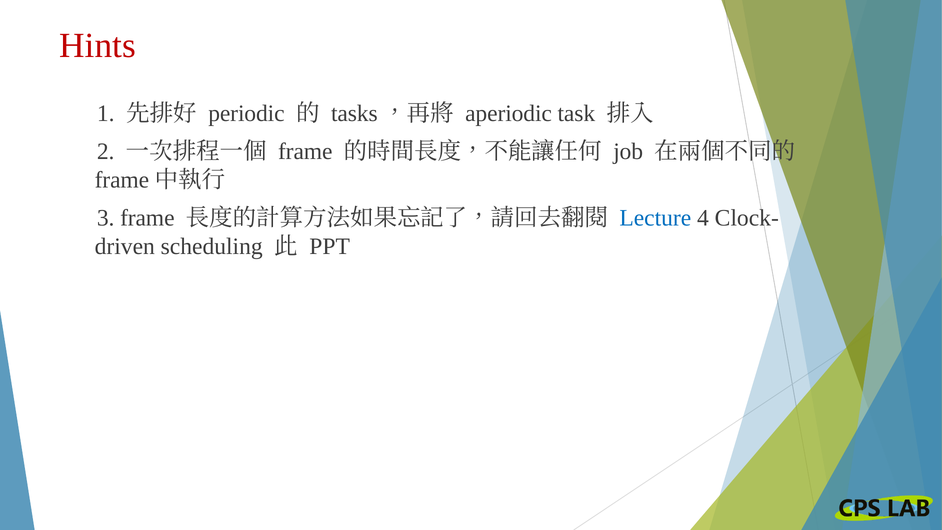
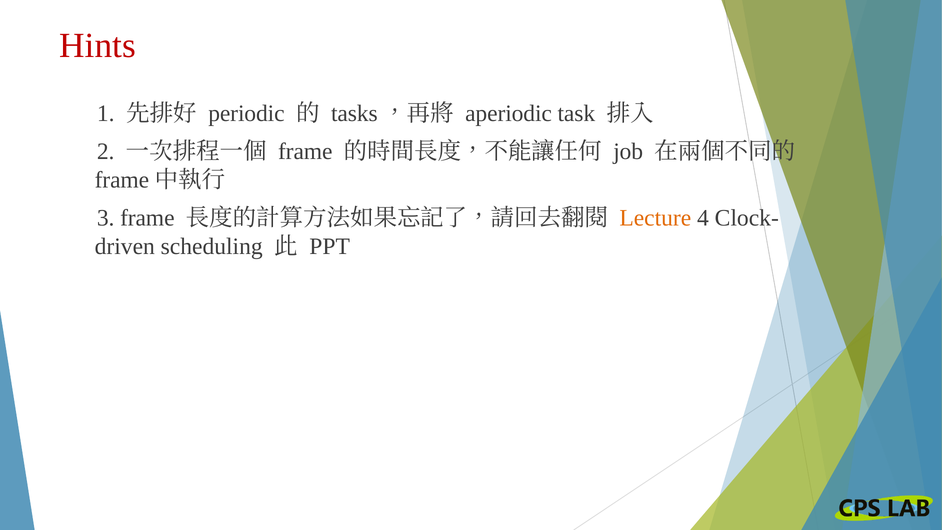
Lecture colour: blue -> orange (655, 218)
